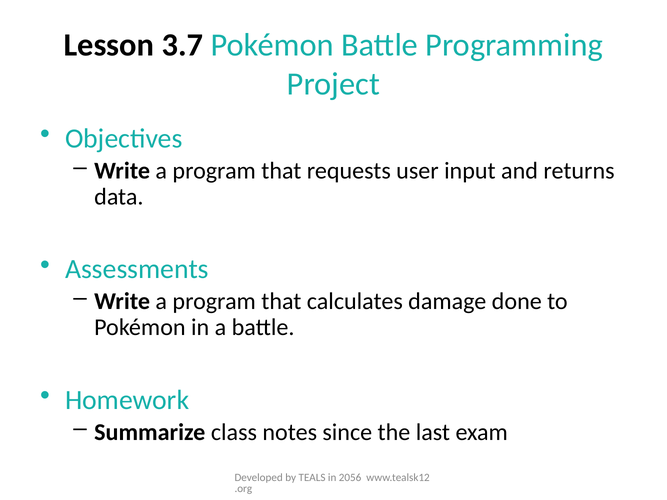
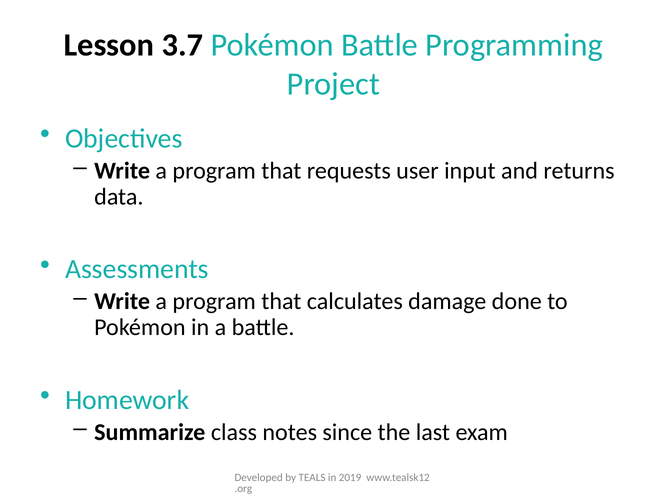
2056: 2056 -> 2019 (350, 478)
